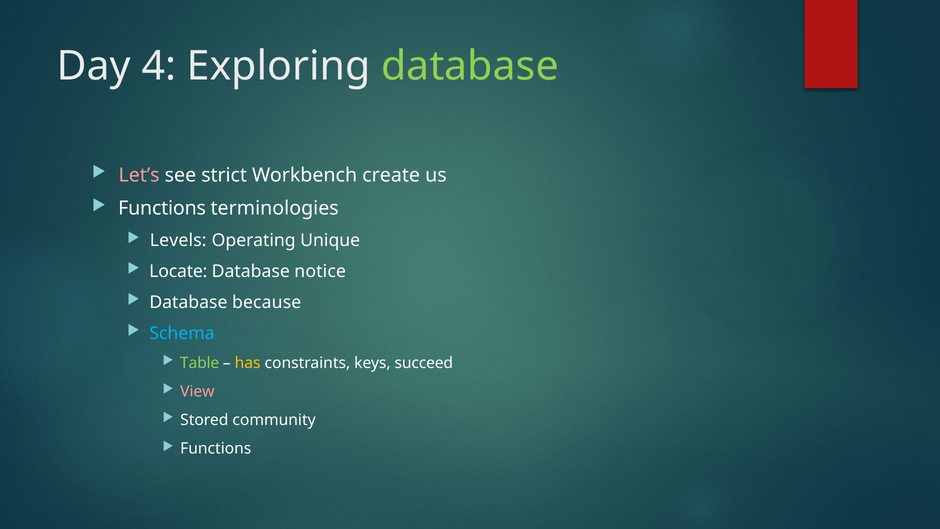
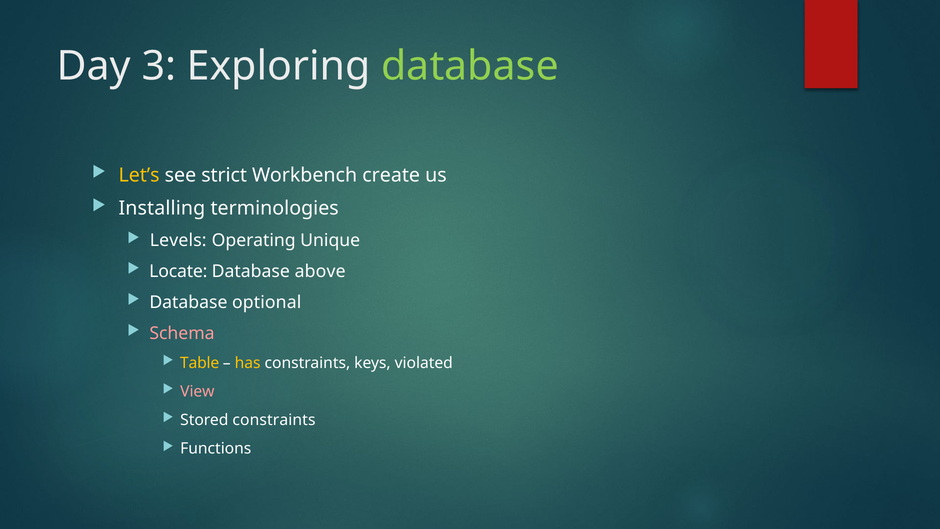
4: 4 -> 3 (159, 66)
Let’s colour: pink -> yellow (139, 175)
Functions: Functions -> Installing (162, 208)
notice: notice -> above (320, 271)
because: because -> optional (267, 302)
Schema colour: light blue -> pink (182, 333)
Table colour: light green -> yellow (200, 363)
succeed: succeed -> violated (424, 363)
Stored community: community -> constraints (274, 420)
